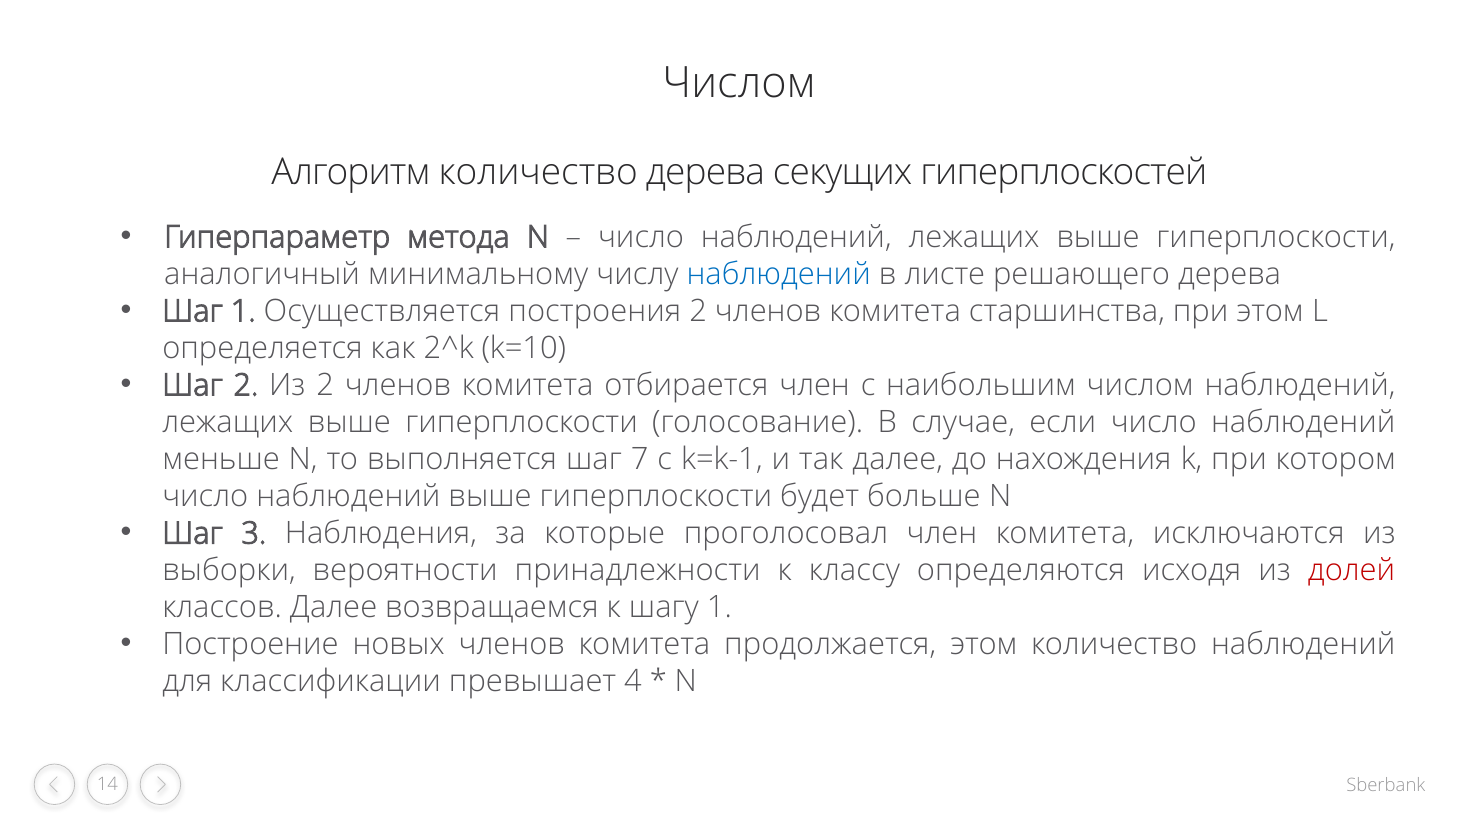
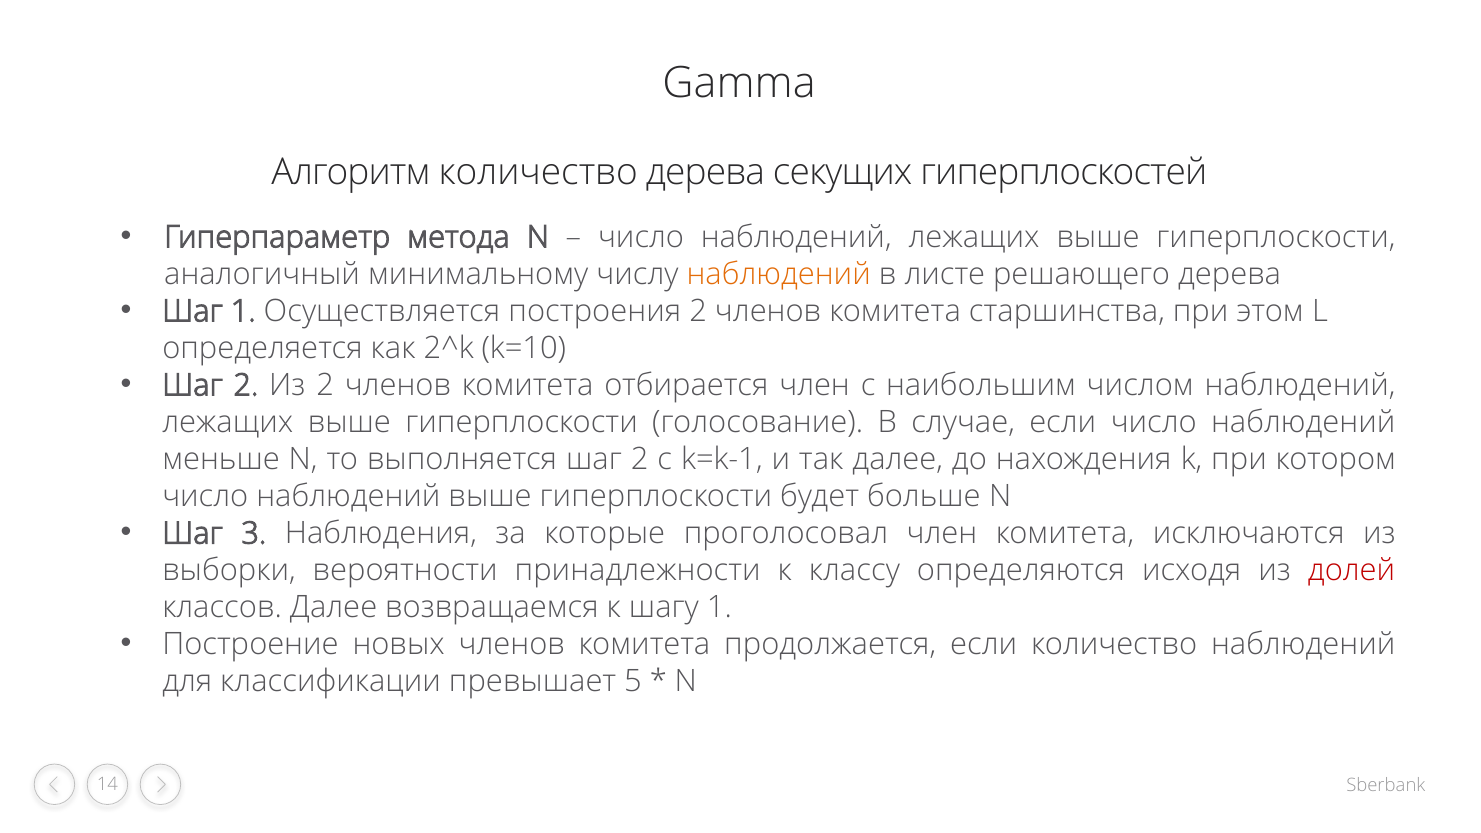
Числом: Числом -> Gamma (739, 83)
наблюдений colour: blue -> orange (779, 274)
выполняется шаг 7: 7 -> 2 (640, 459)
продолжается этом: этом -> если (984, 645)
4: 4 -> 5 (633, 682)
